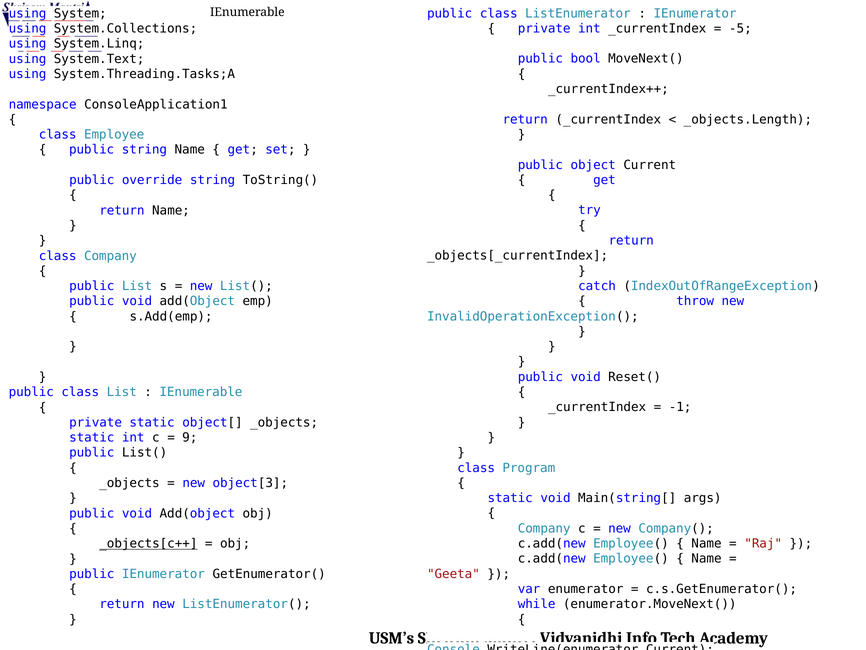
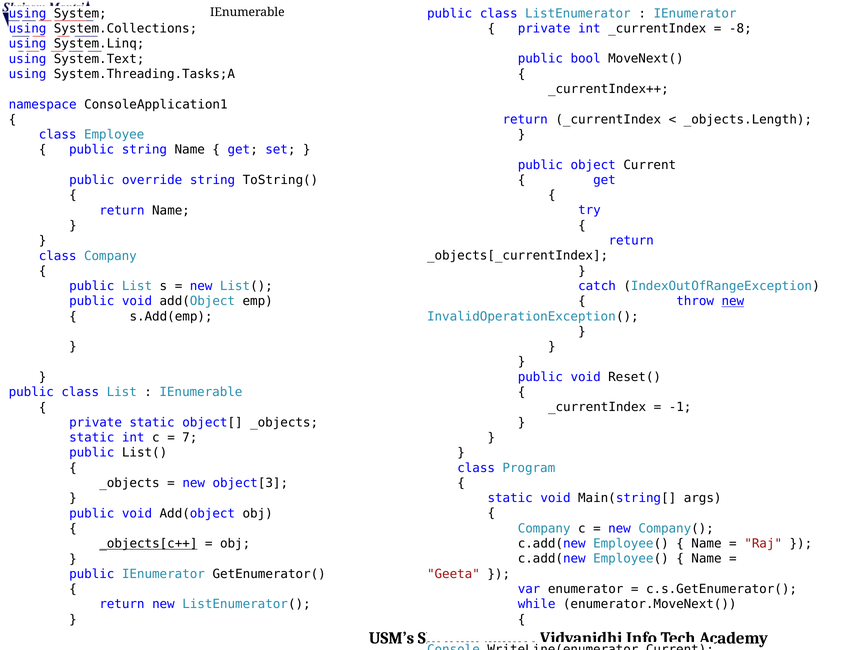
-5: -5 -> -8 (740, 28)
new underline: none -> present (733, 301)
9: 9 -> 7 (190, 437)
